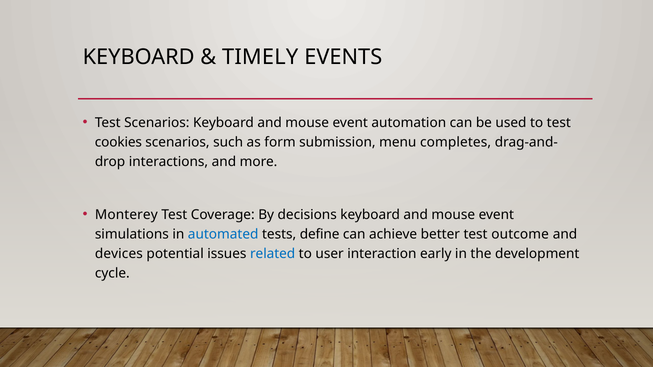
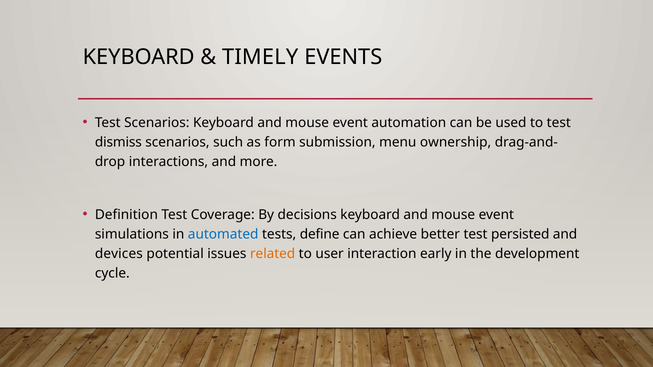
cookies: cookies -> dismiss (118, 142)
completes: completes -> ownership (456, 142)
Monterey: Monterey -> Definition (126, 215)
outcome: outcome -> persisted (520, 234)
related colour: blue -> orange (273, 254)
